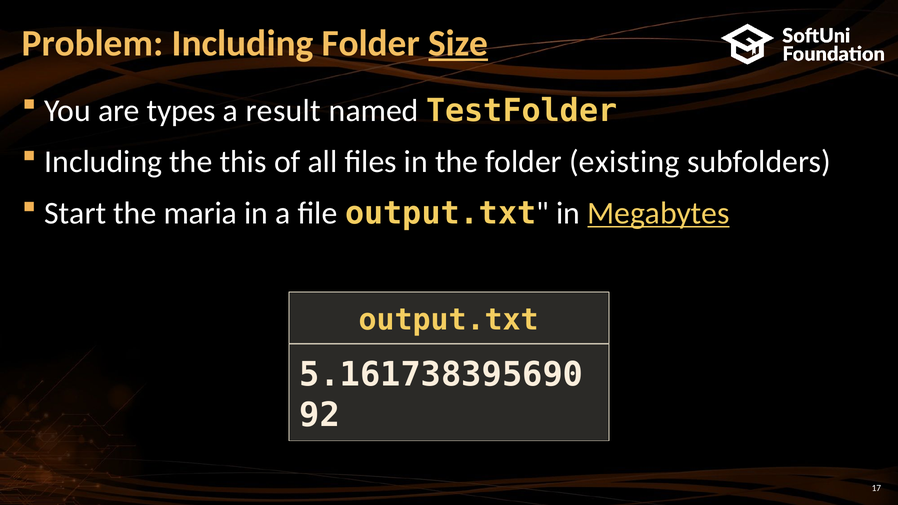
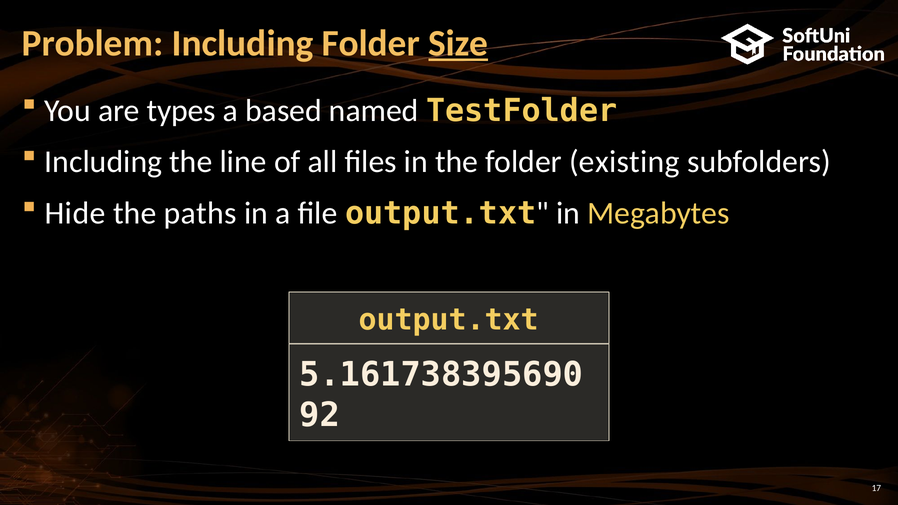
result: result -> based (284, 111)
this: this -> line (243, 162)
Start: Start -> Hide (75, 213)
maria: maria -> paths (200, 213)
Megabytes underline: present -> none (658, 213)
